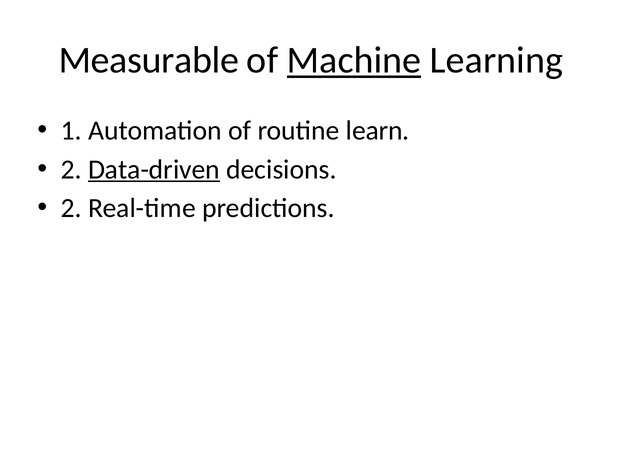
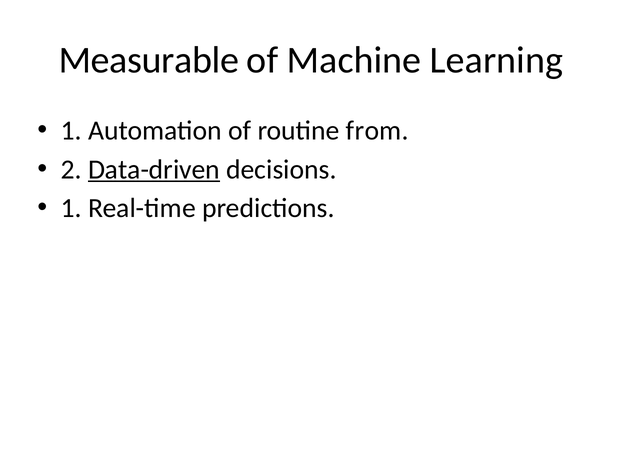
Machine underline: present -> none (354, 60)
learn: learn -> from (377, 131)
2: 2 -> 1 (71, 208)
